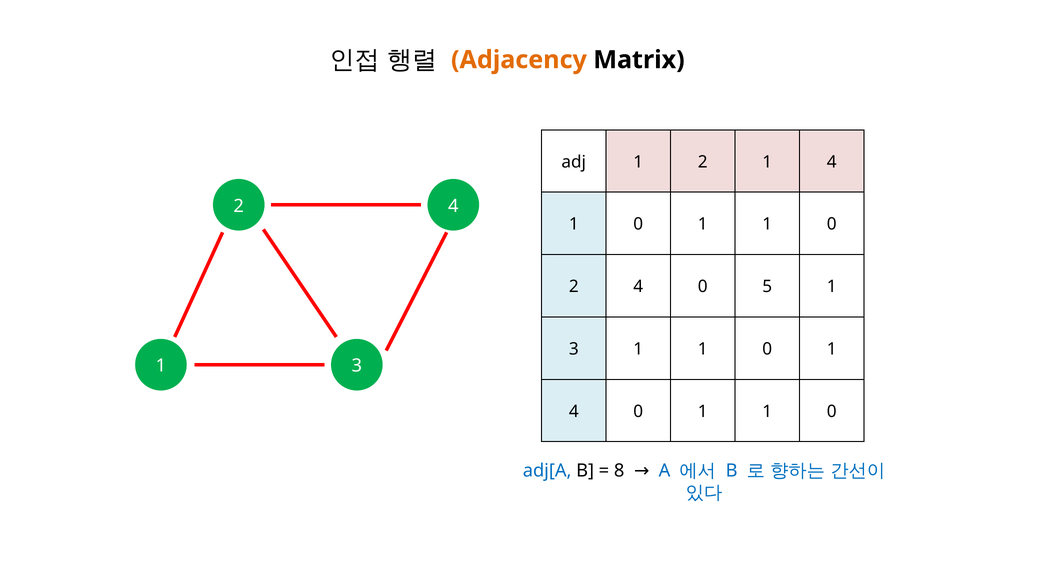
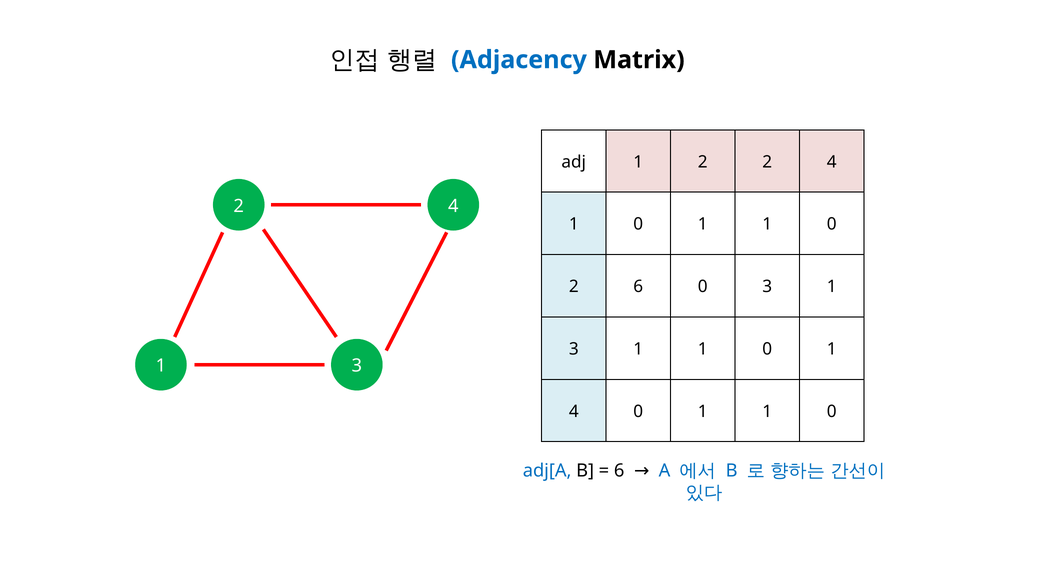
Adjacency colour: orange -> blue (519, 60)
1 2 1: 1 -> 2 (767, 162)
2 4: 4 -> 6 (638, 287)
0 5: 5 -> 3 (767, 287)
8: 8 -> 6 (619, 470)
